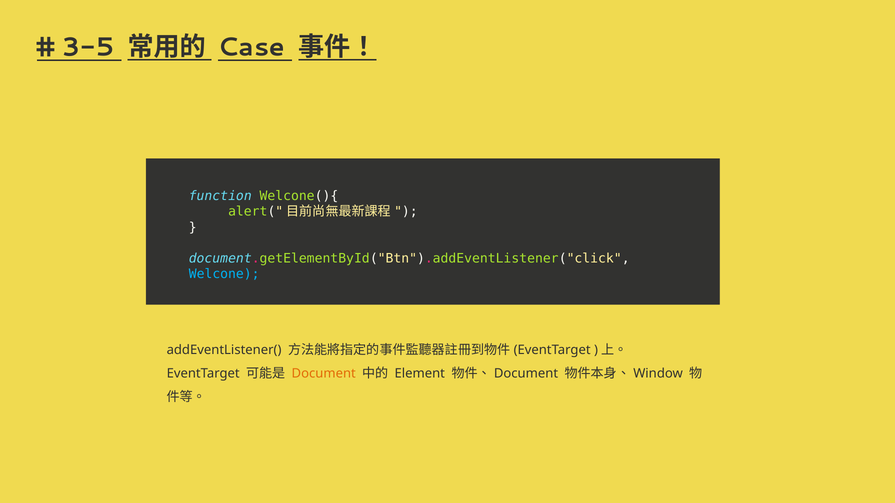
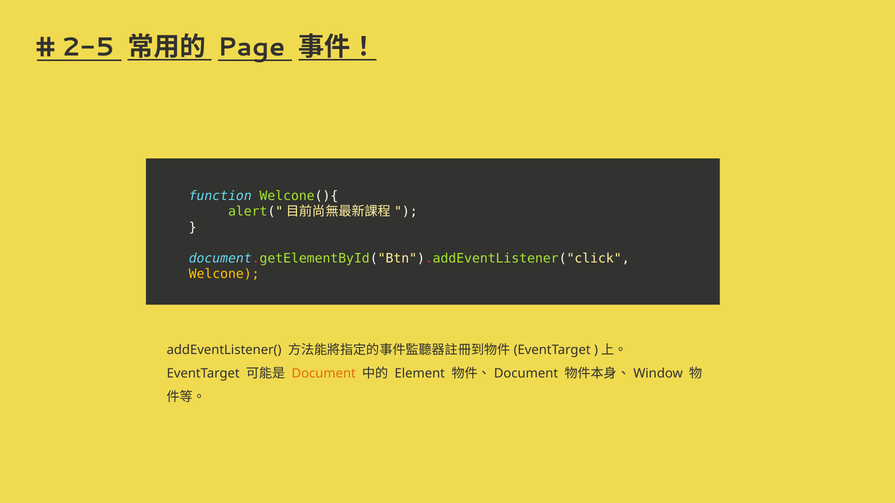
3-5: 3-5 -> 2-5 (88, 47)
Case: Case -> Page (252, 47)
Welcone colour: light blue -> yellow (224, 274)
